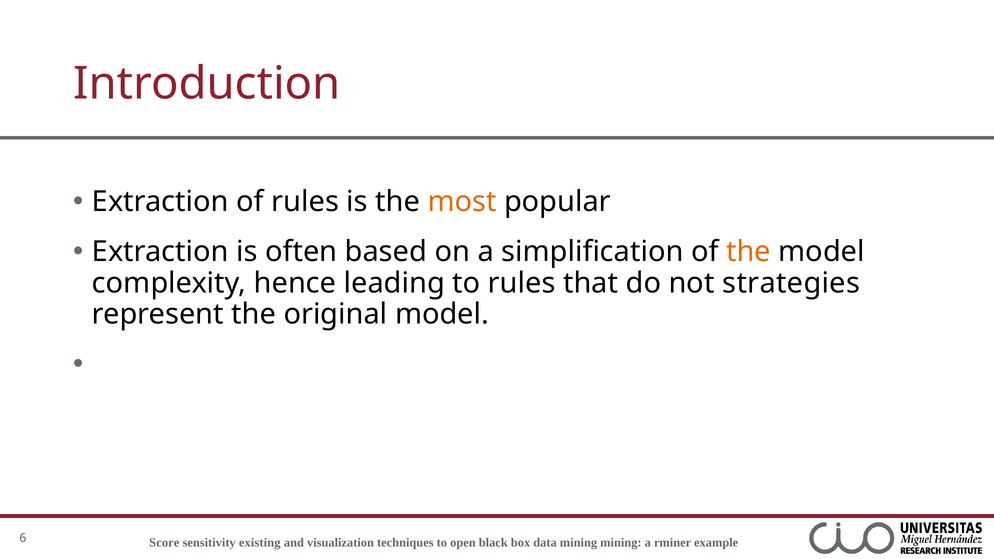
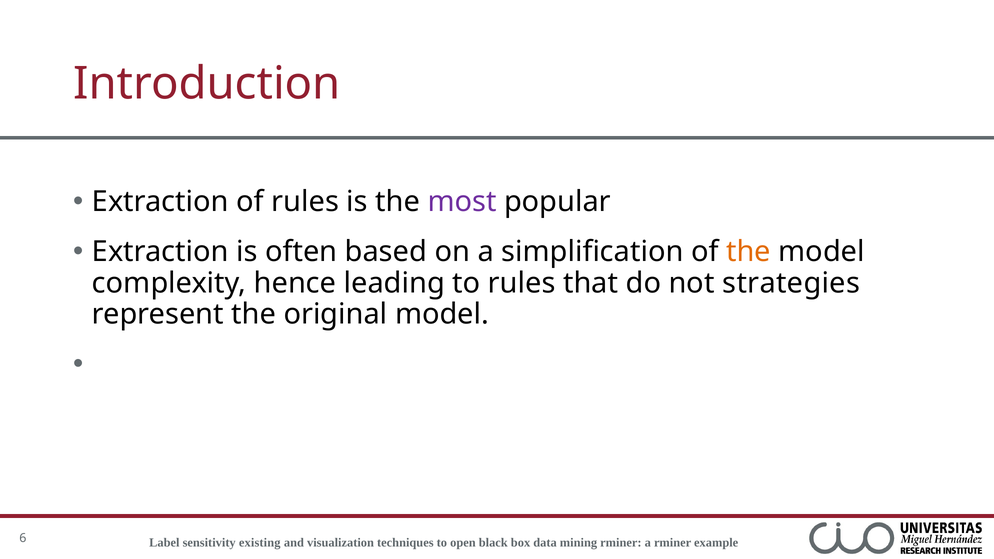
most colour: orange -> purple (462, 202)
Score: Score -> Label (164, 543)
mining mining: mining -> rminer (621, 543)
